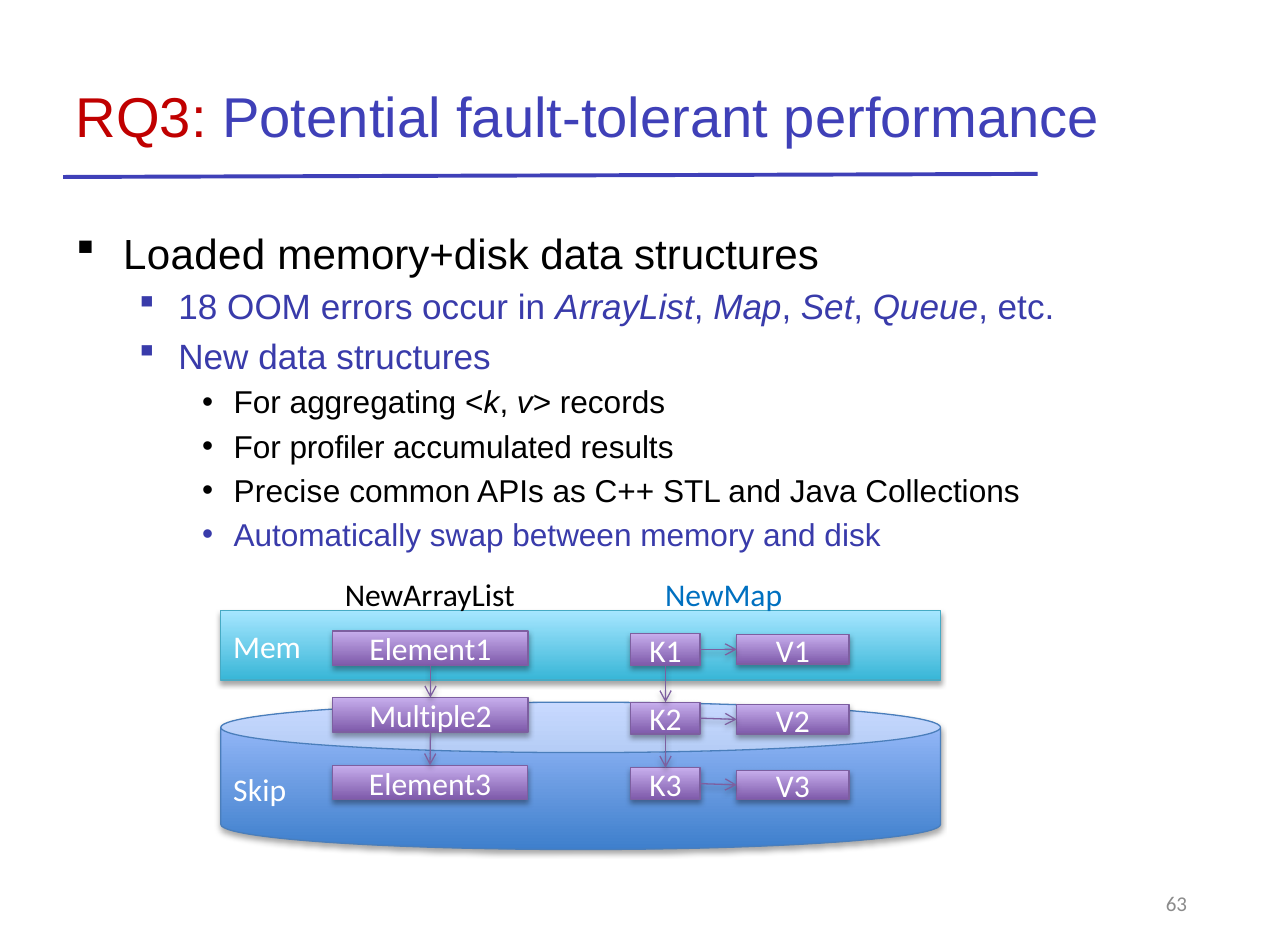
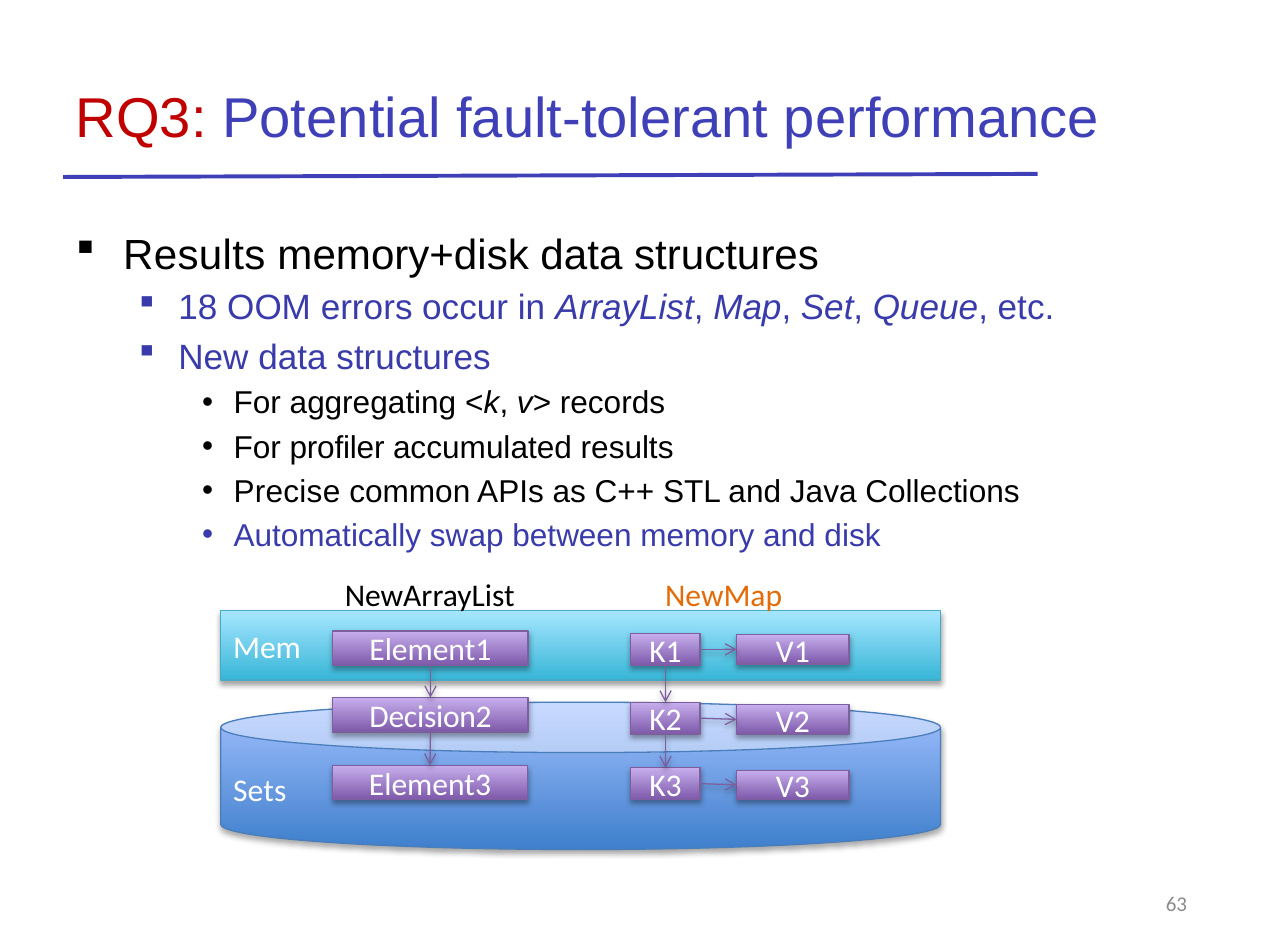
Loaded: Loaded -> Results (194, 256)
NewMap colour: blue -> orange (724, 596)
Multiple2: Multiple2 -> Decision2 (431, 717)
Skip: Skip -> Sets (260, 791)
